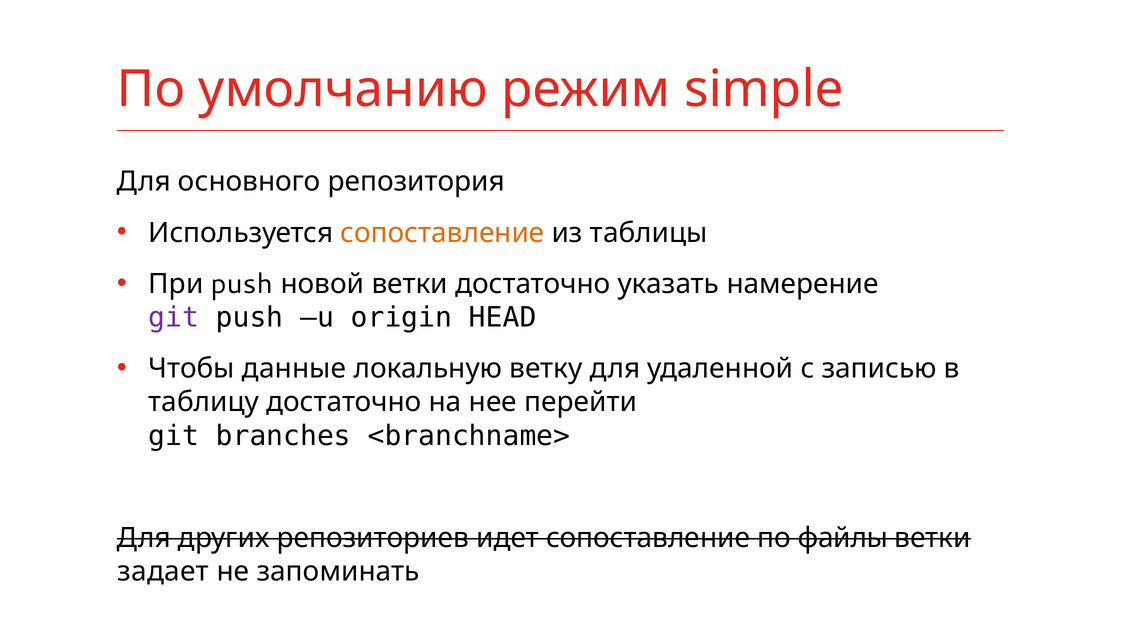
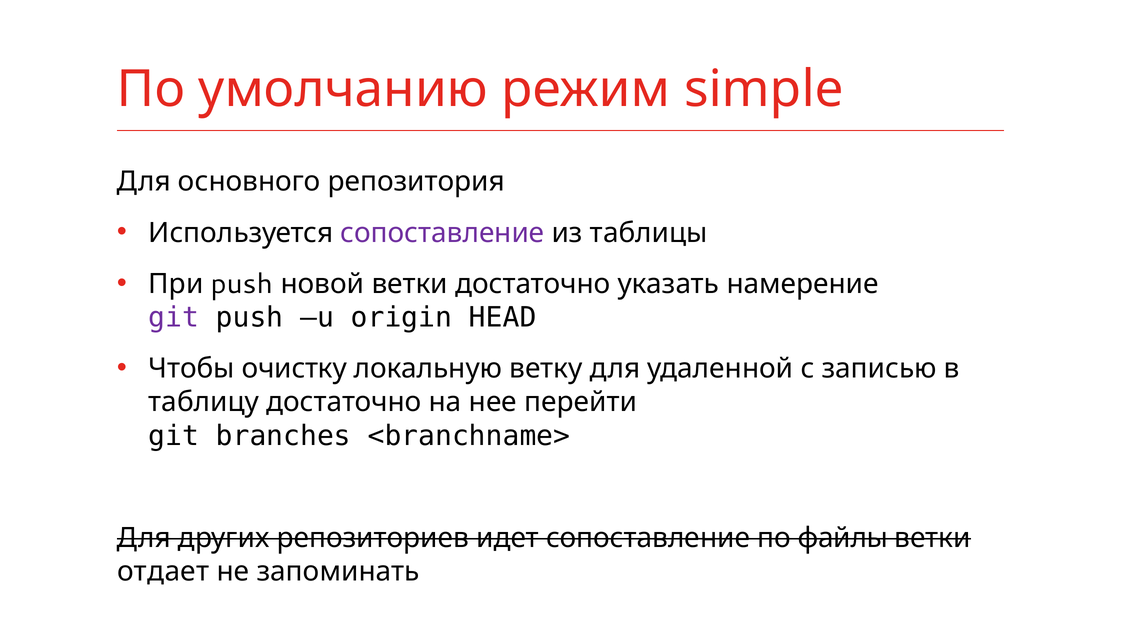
сопоставление colour: orange -> purple (442, 233)
данные: данные -> очистку (294, 369)
задает: задает -> отдает (163, 572)
